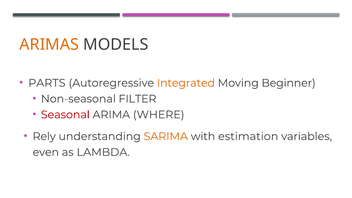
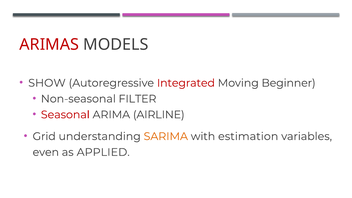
ARIMAS colour: orange -> red (49, 44)
PARTS: PARTS -> SHOW (47, 83)
Integrated colour: orange -> red (186, 83)
WHERE: WHERE -> AIRLINE (159, 115)
Rely: Rely -> Grid (44, 136)
LAMBDA: LAMBDA -> APPLIED (103, 152)
